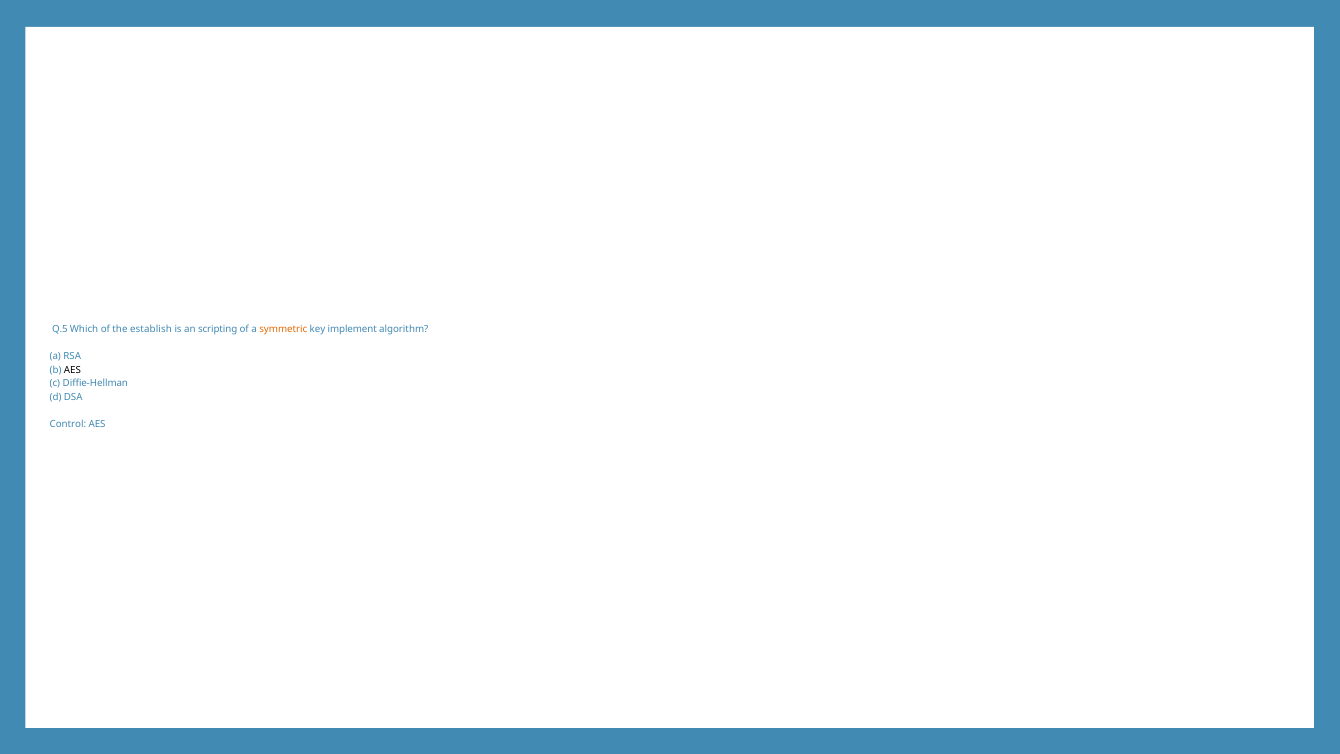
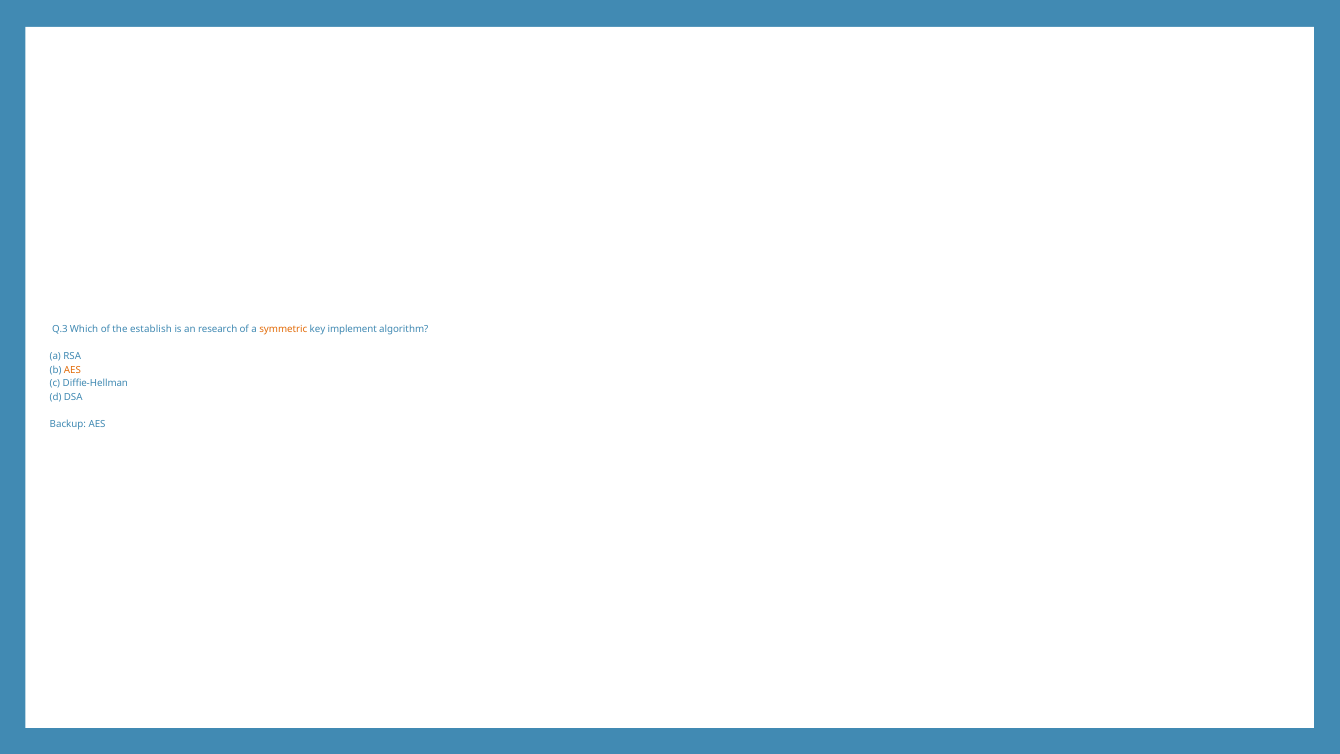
Q.5: Q.5 -> Q.3 (60, 330)
scripting: scripting -> research (218, 330)
AES colour: black -> orange (72, 370)
Control: Control -> Backup (68, 424)
